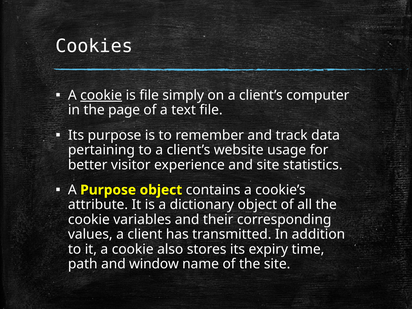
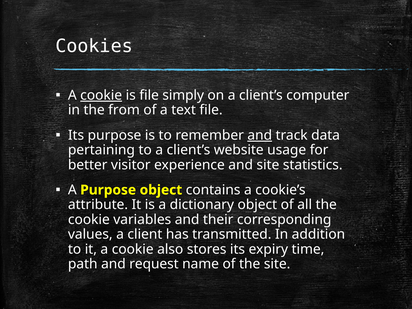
page: page -> from (124, 110)
and underline: none -> present (260, 135)
window: window -> request (154, 264)
